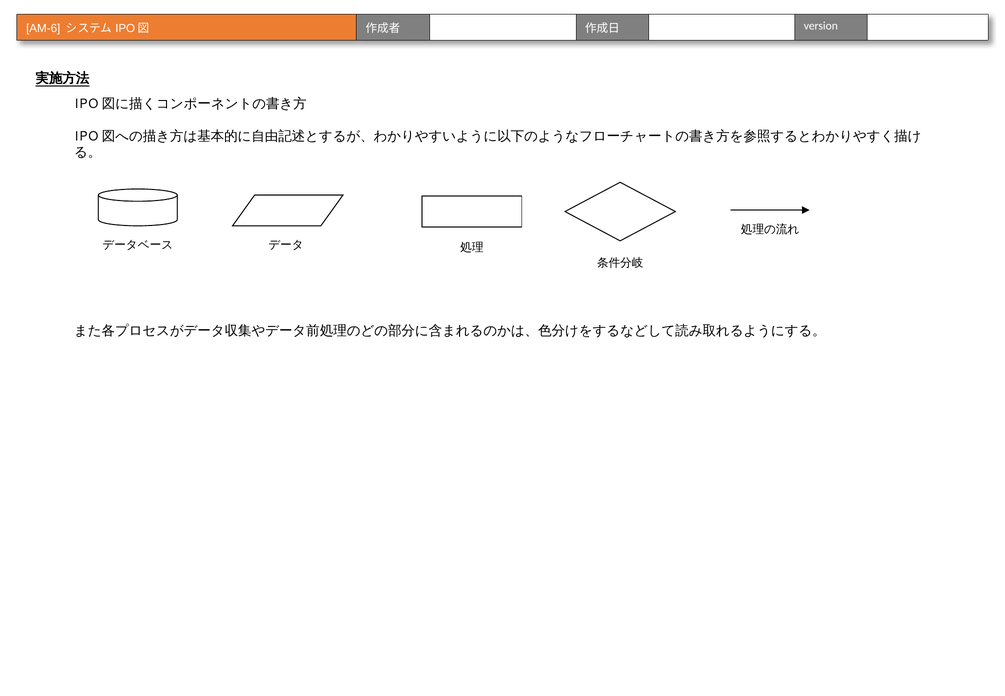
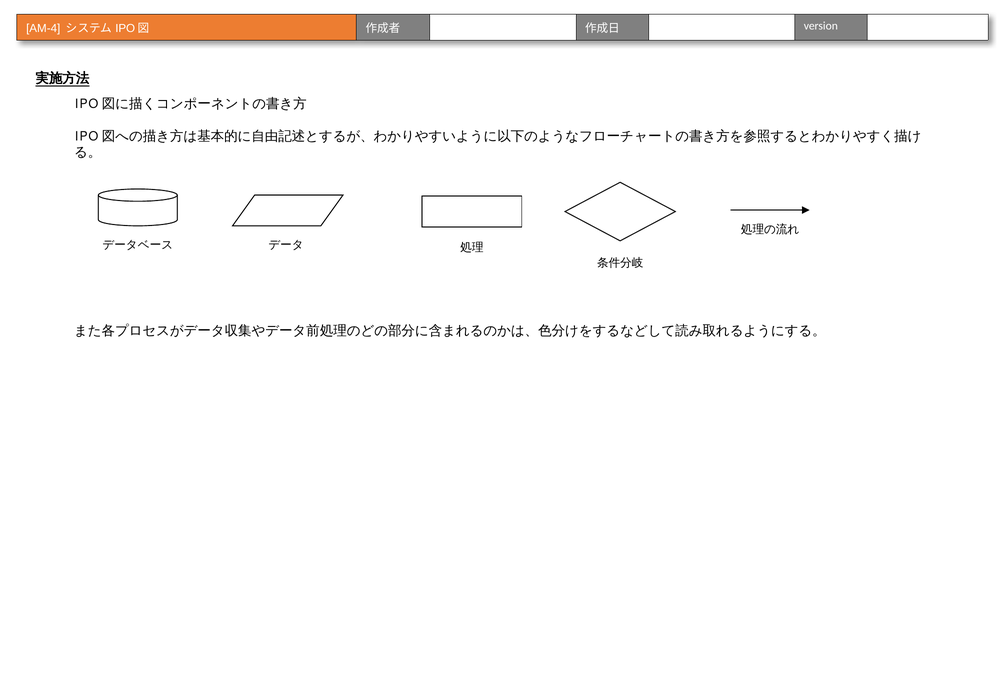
AM-6: AM-6 -> AM-4 (43, 28)
